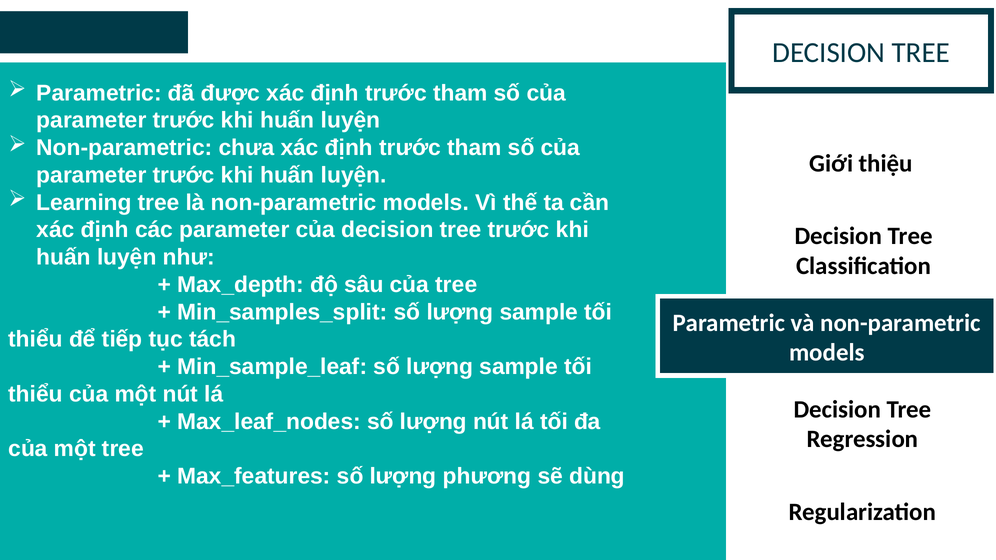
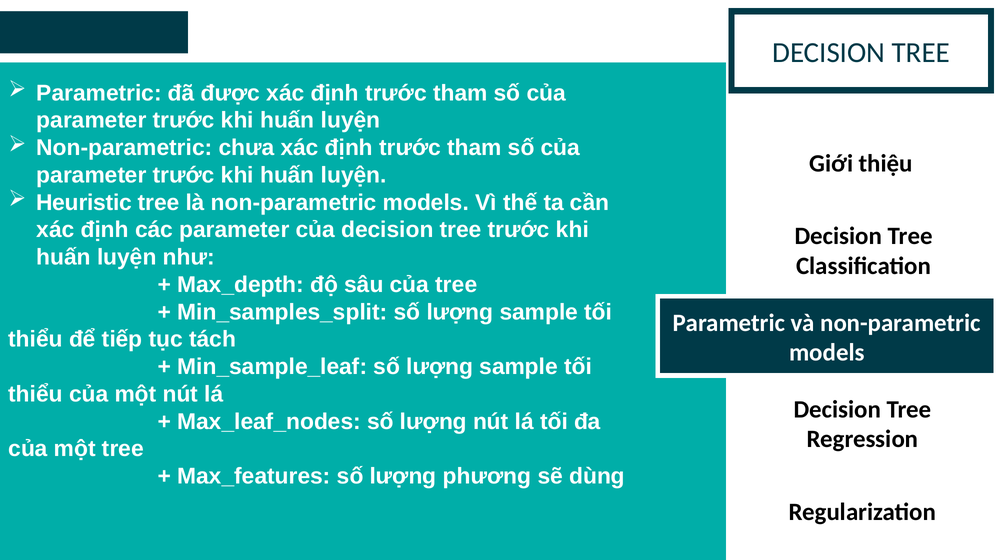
Learning: Learning -> Heuristic (84, 203)
